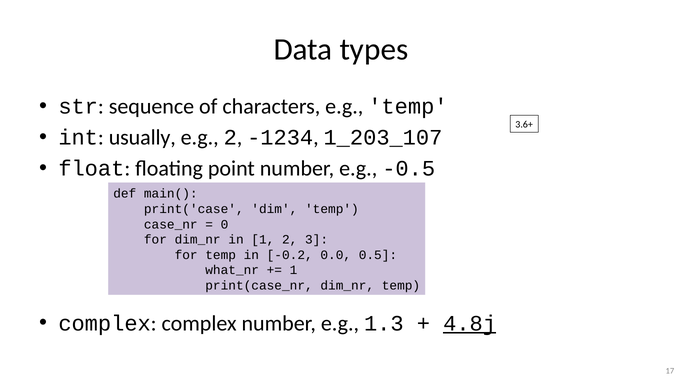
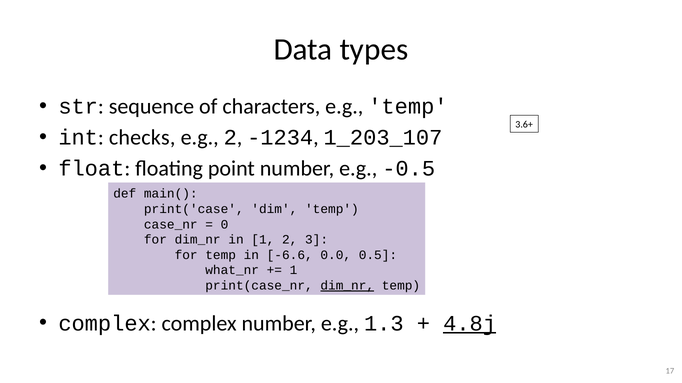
usually: usually -> checks (142, 138)
-0.2: -0.2 -> -6.6 (290, 255)
dim_nr underline: none -> present (347, 286)
